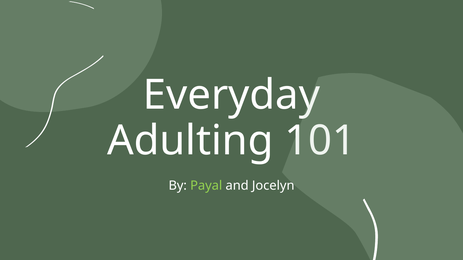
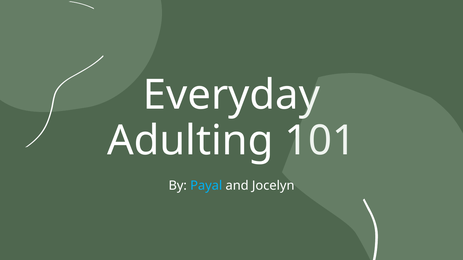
Payal colour: light green -> light blue (206, 186)
